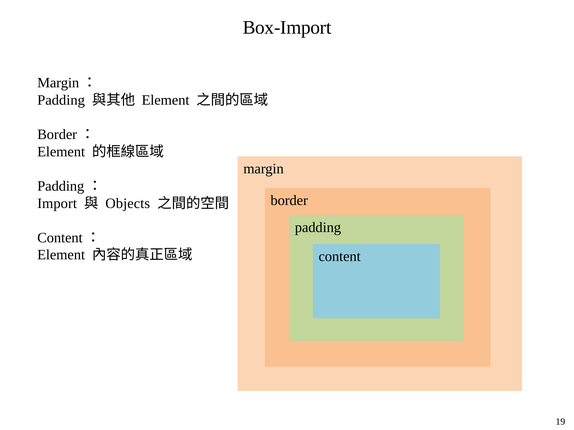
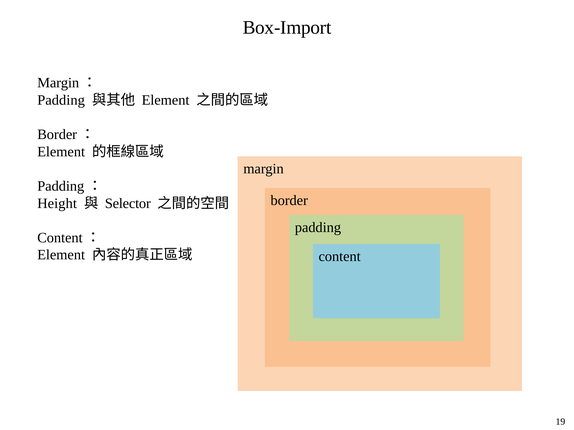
Import: Import -> Height (57, 204)
Objects: Objects -> Selector (128, 204)
